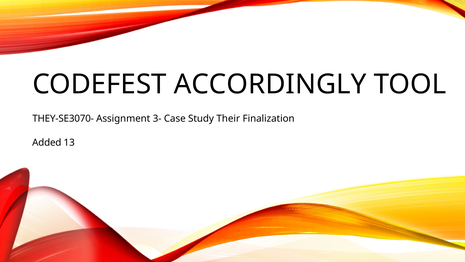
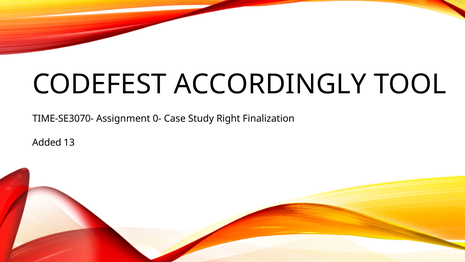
THEY-SE3070-: THEY-SE3070- -> TIME-SE3070- (63, 119)
3-: 3- -> 0- (157, 119)
Their: Their -> Right (228, 119)
